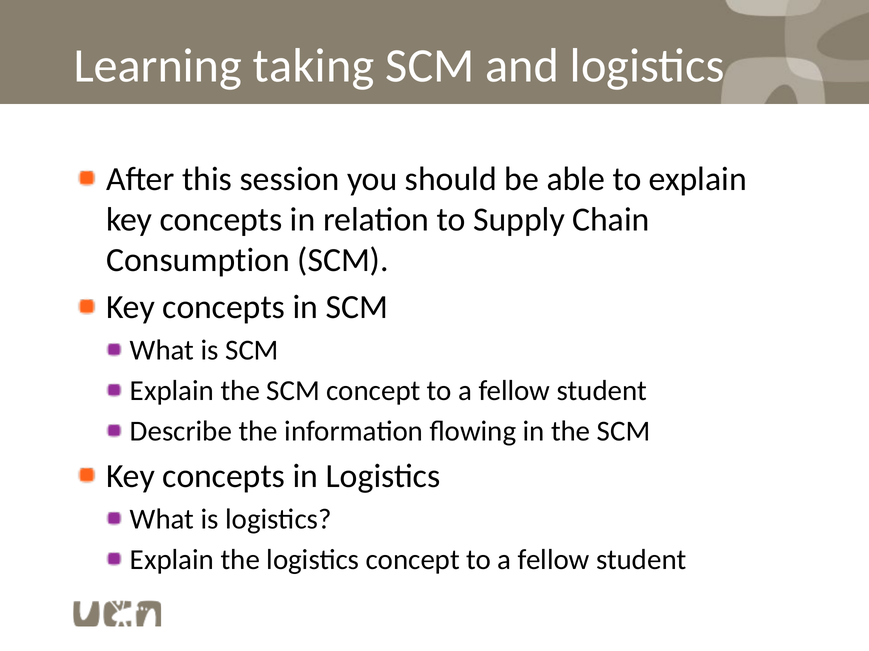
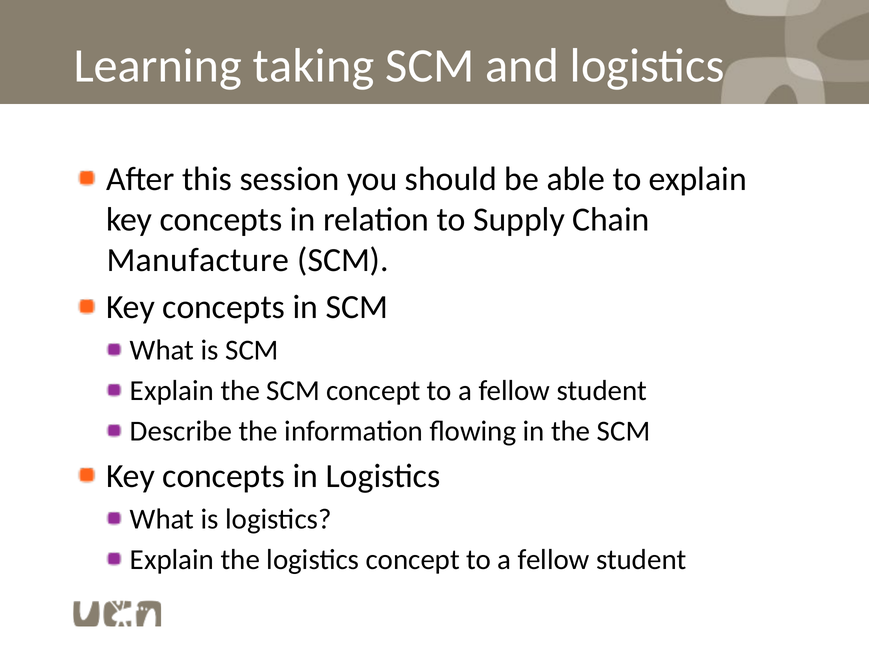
Consumption: Consumption -> Manufacture (198, 260)
